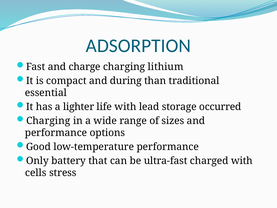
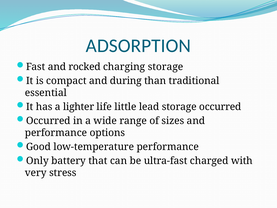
charge: charge -> rocked (85, 67)
charging lithium: lithium -> storage (166, 67)
life with: with -> little (125, 107)
Charging: Charging -> Occurred (48, 121)
cells: cells -> very (36, 173)
